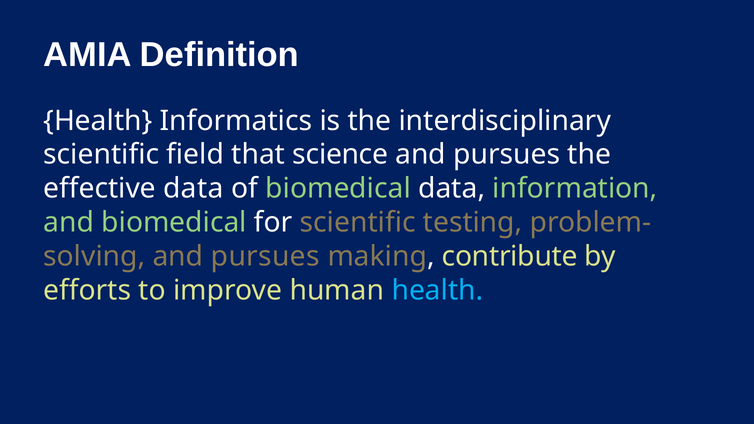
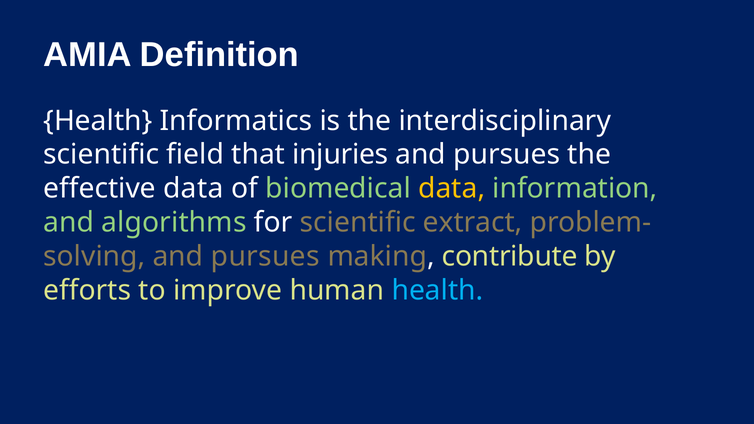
science: science -> injuries (340, 155)
data colour: white -> yellow (452, 189)
and biomedical: biomedical -> algorithms (174, 223)
testing: testing -> extract (473, 223)
